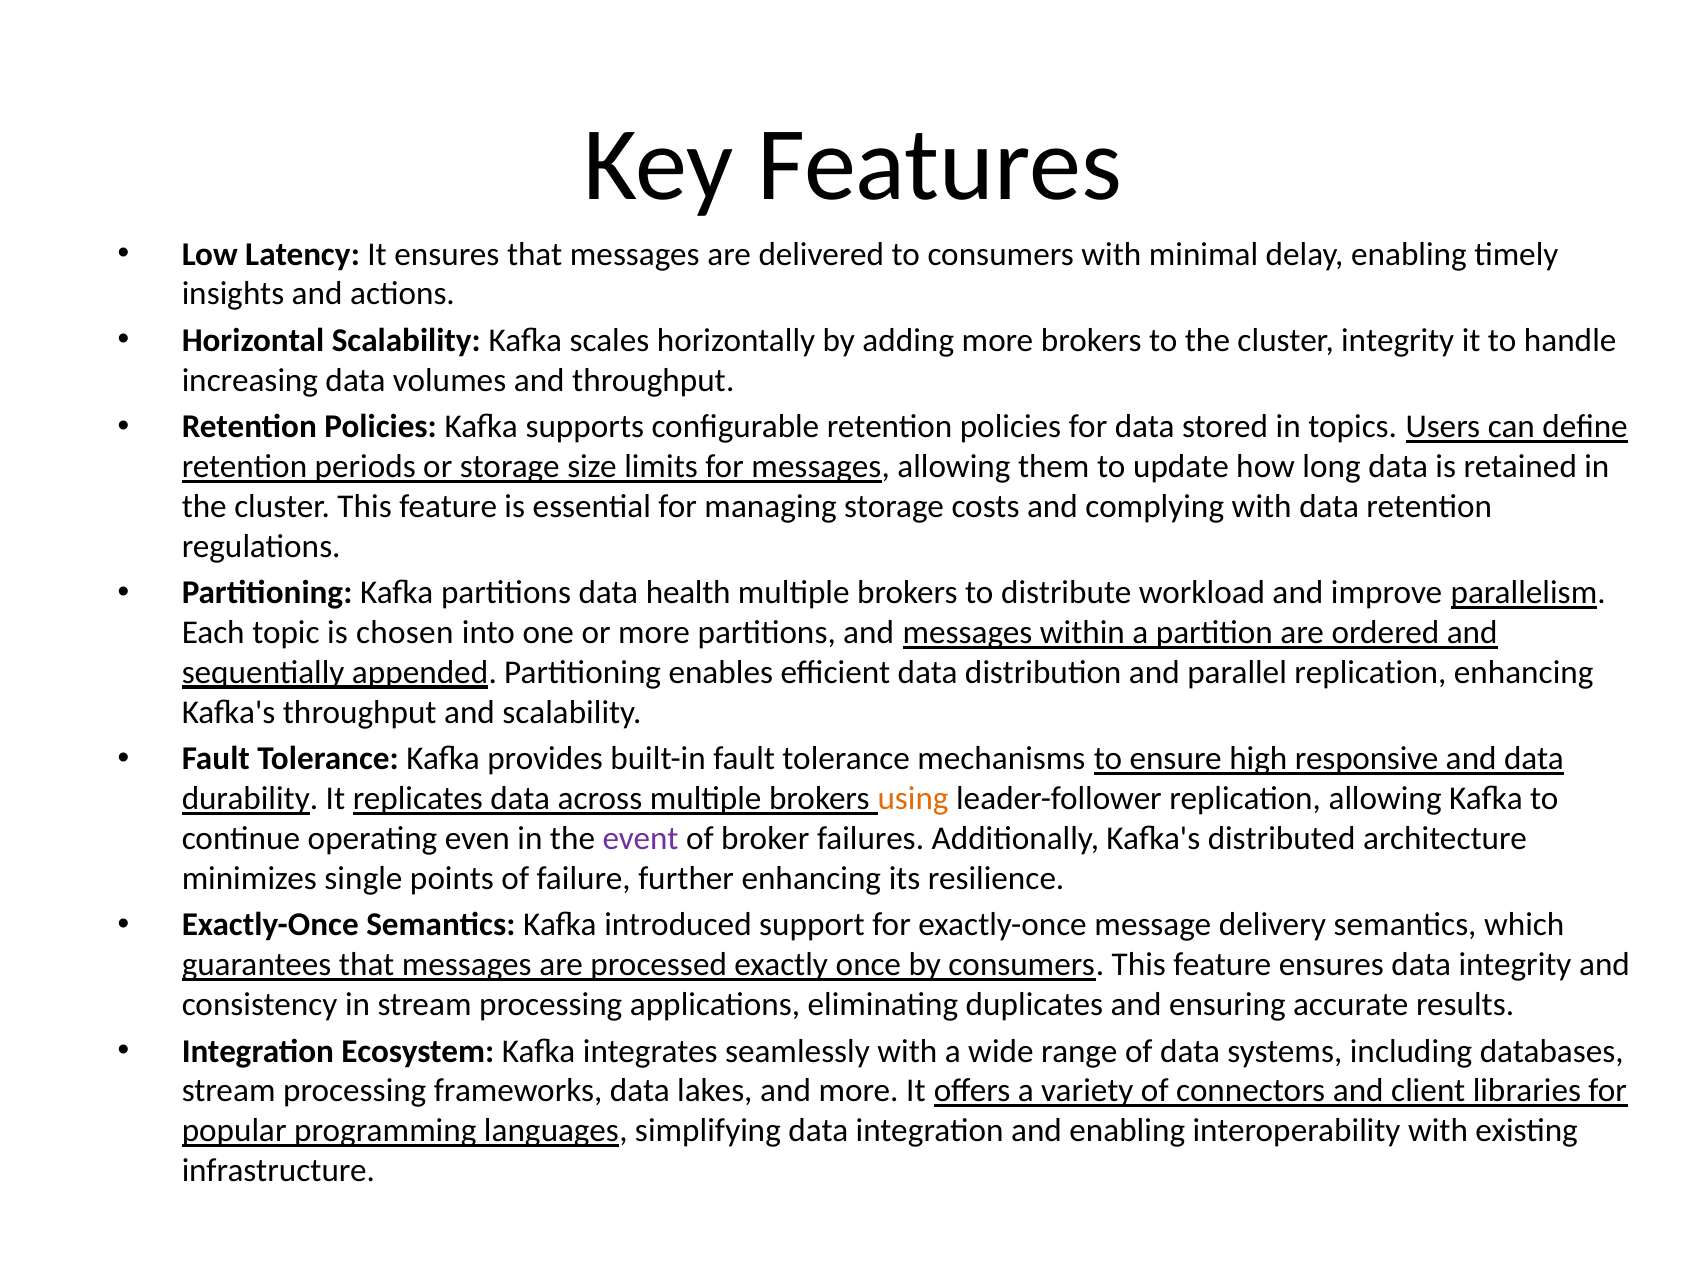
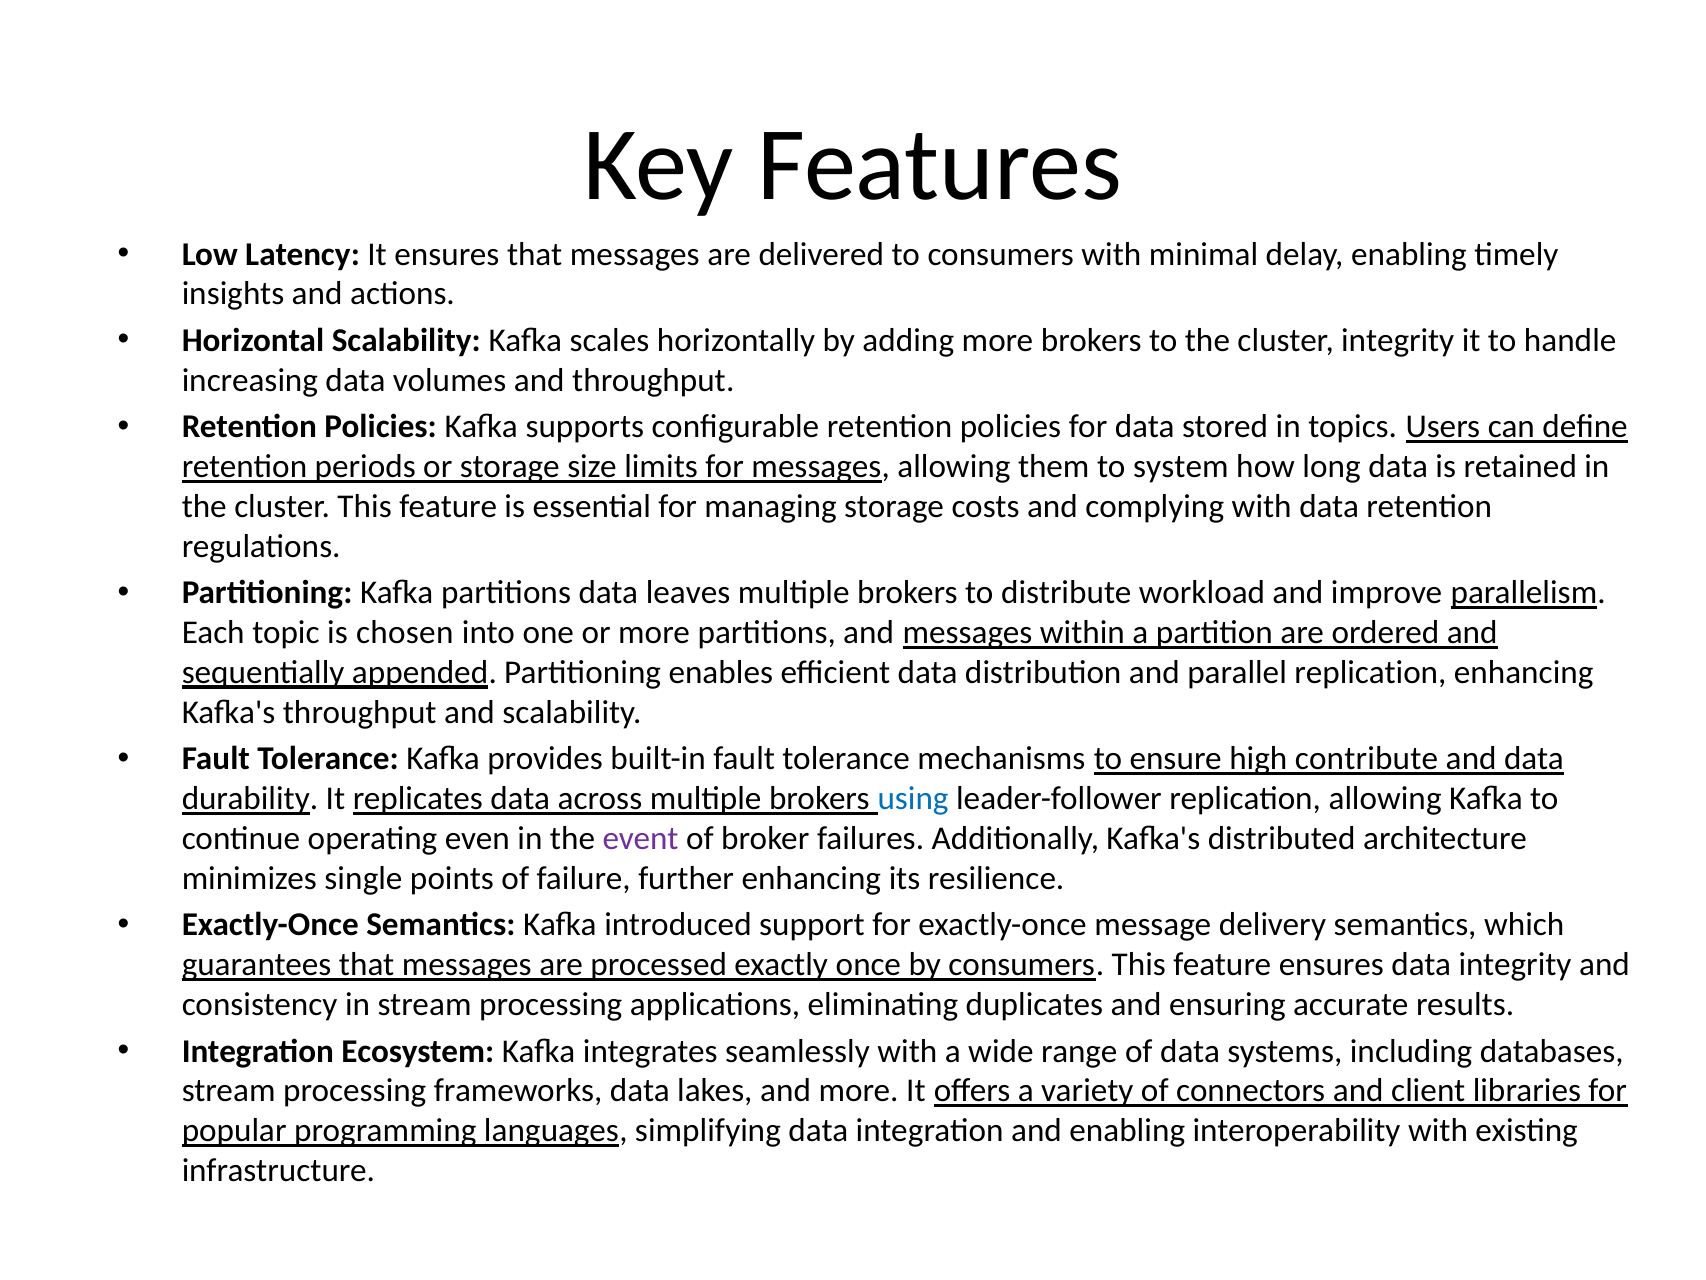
update: update -> system (1181, 466)
health: health -> leaves (688, 593)
responsive: responsive -> contribute (1366, 759)
using colour: orange -> blue (913, 798)
